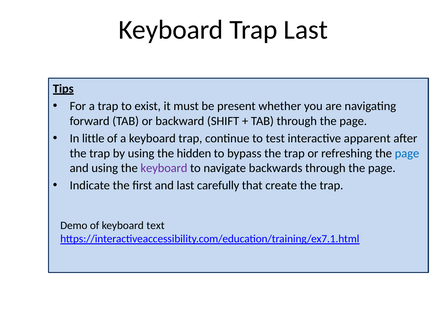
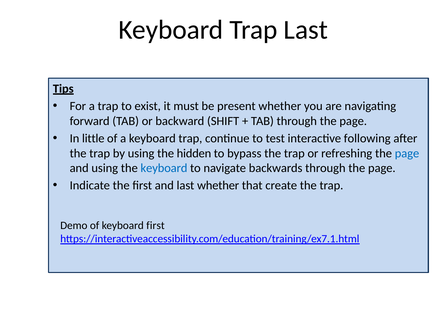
apparent: apparent -> following (367, 138)
keyboard colour: purple -> blue (164, 168)
last carefully: carefully -> whether (218, 186)
keyboard text: text -> first (156, 226)
